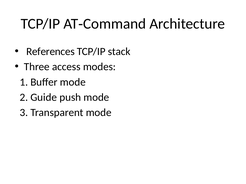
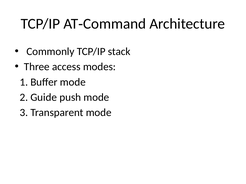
References: References -> Commonly (50, 52)
